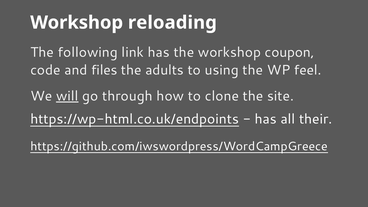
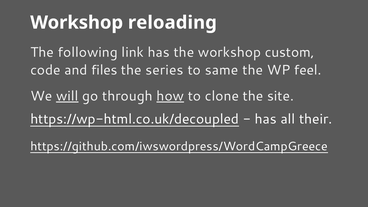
coupon: coupon -> custom (290, 52)
adults: adults -> series (164, 70)
using: using -> same (222, 70)
how underline: none -> present (170, 96)
https://wp-html.co.uk/endpoints: https://wp-html.co.uk/endpoints -> https://wp-html.co.uk/decoupled (135, 119)
